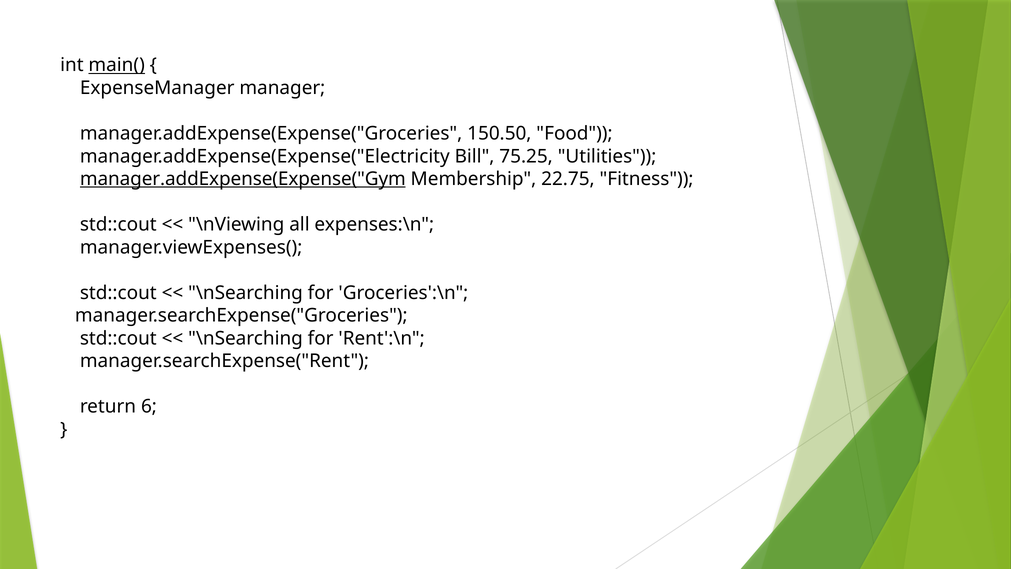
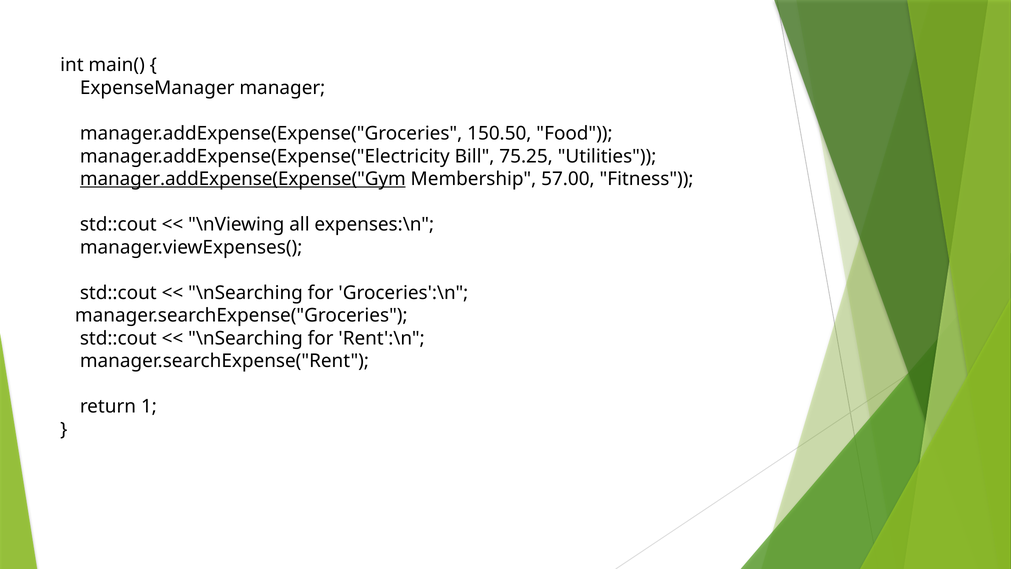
main( underline: present -> none (117, 65)
22.75: 22.75 -> 57.00 (568, 179)
6: 6 -> 1 (149, 406)
